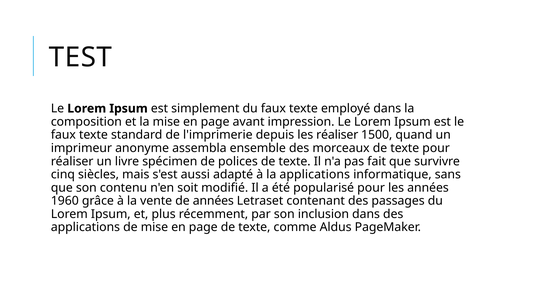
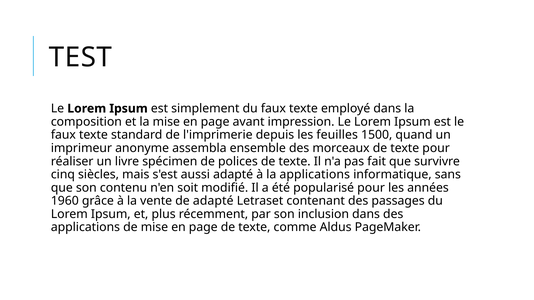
les réaliser: réaliser -> feuilles (337, 135)
de années: années -> adapté (213, 201)
